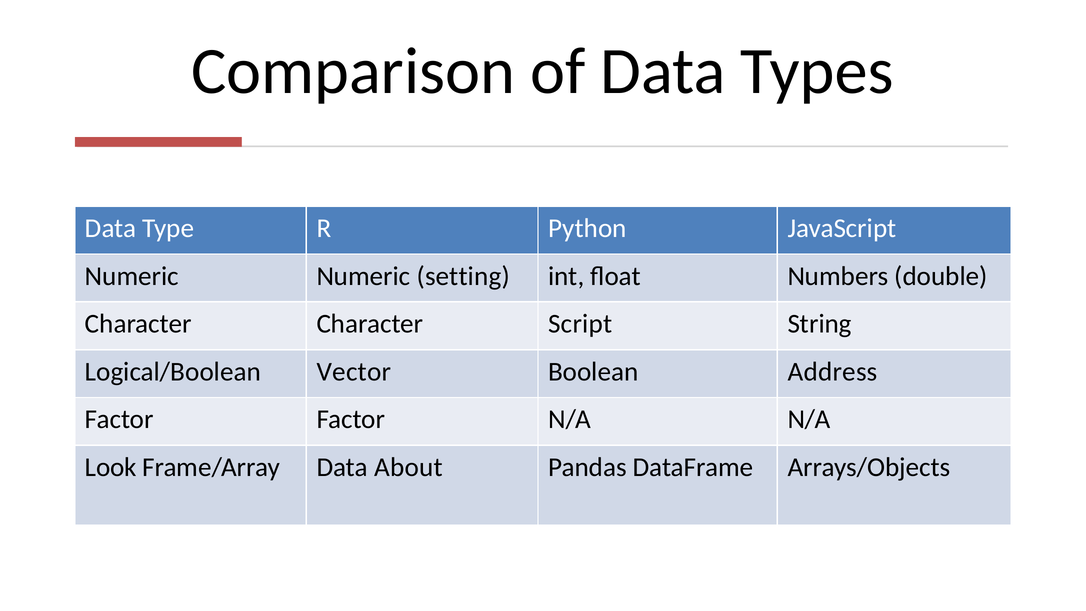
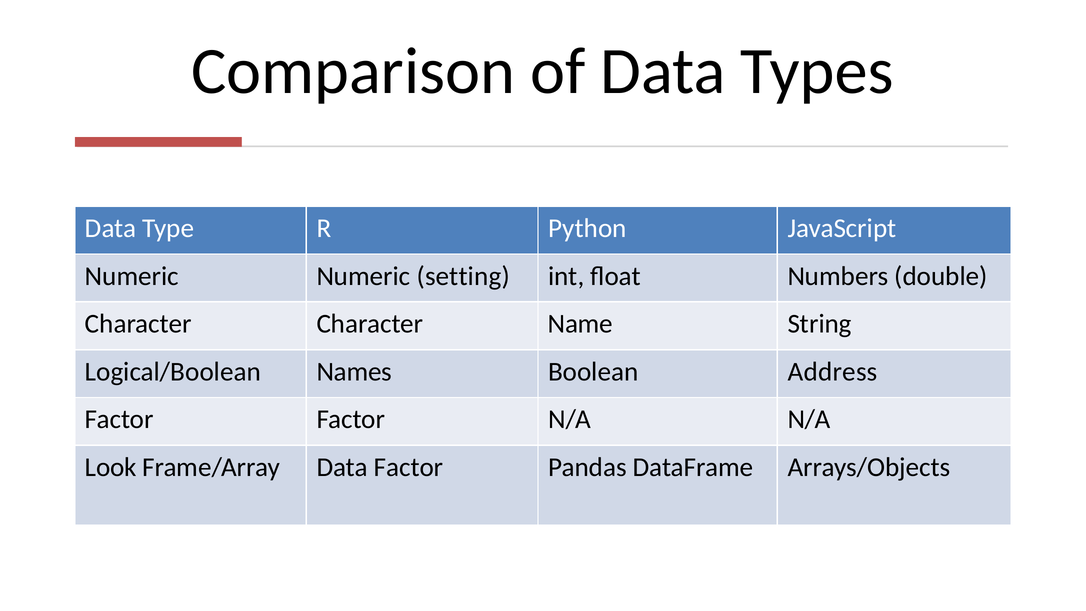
Script: Script -> Name (580, 324)
Vector: Vector -> Names (354, 372)
Data About: About -> Factor (409, 467)
